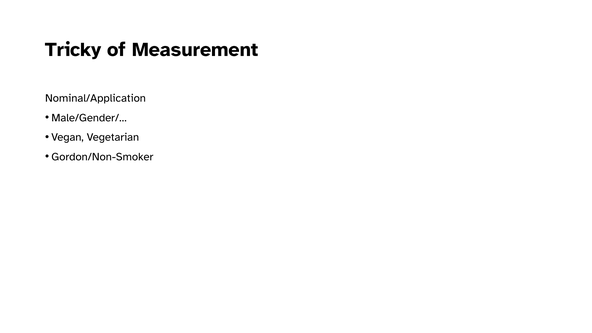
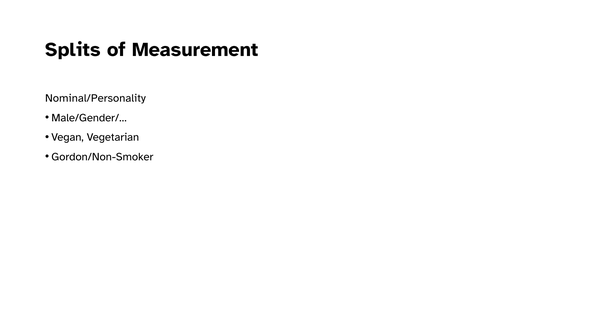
Tricky: Tricky -> Splits (73, 50)
Nominal/Application: Nominal/Application -> Nominal/Personality (95, 98)
